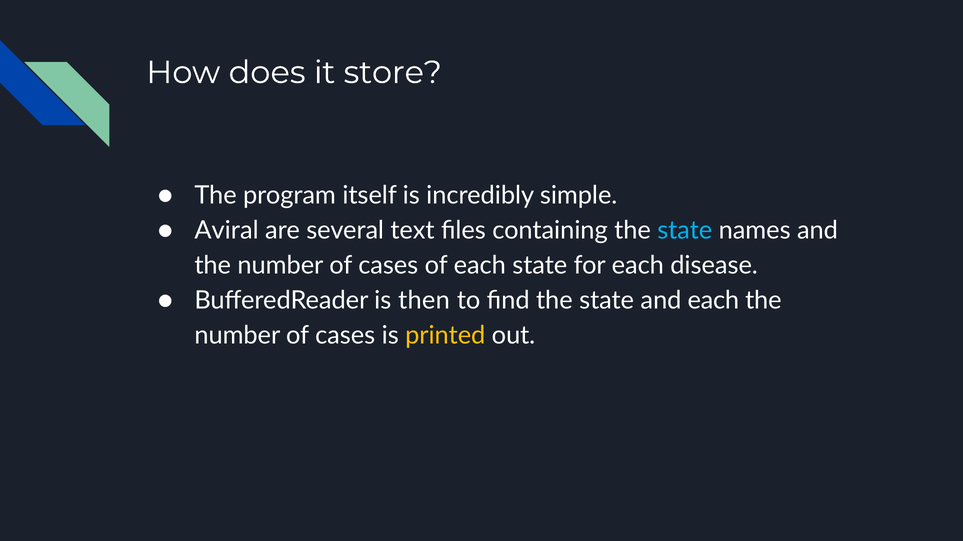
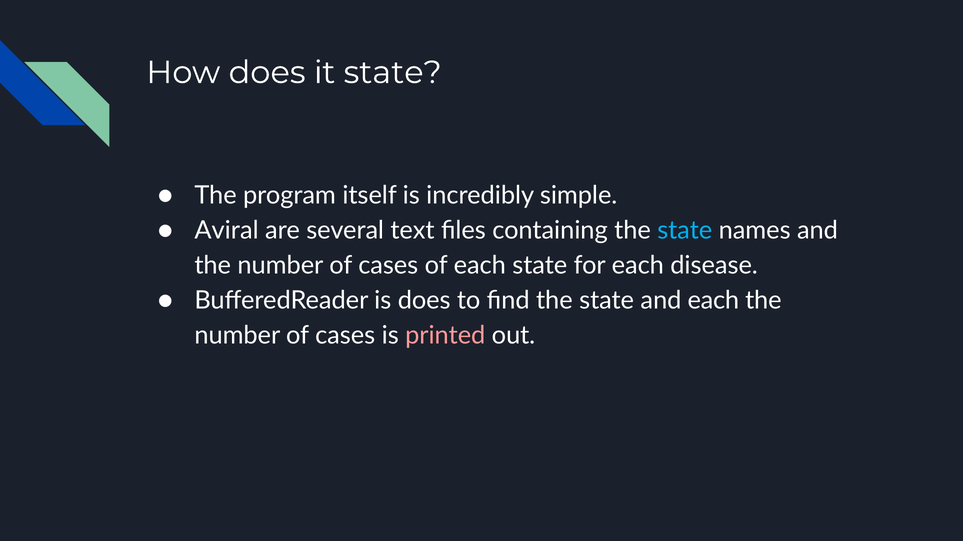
it store: store -> state (393, 73)
is then: then -> does (424, 301)
printed colour: yellow -> pink (445, 336)
